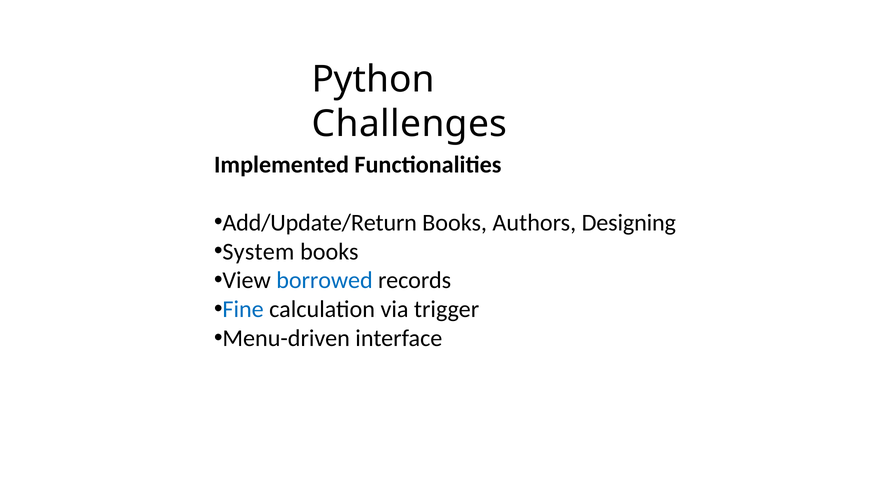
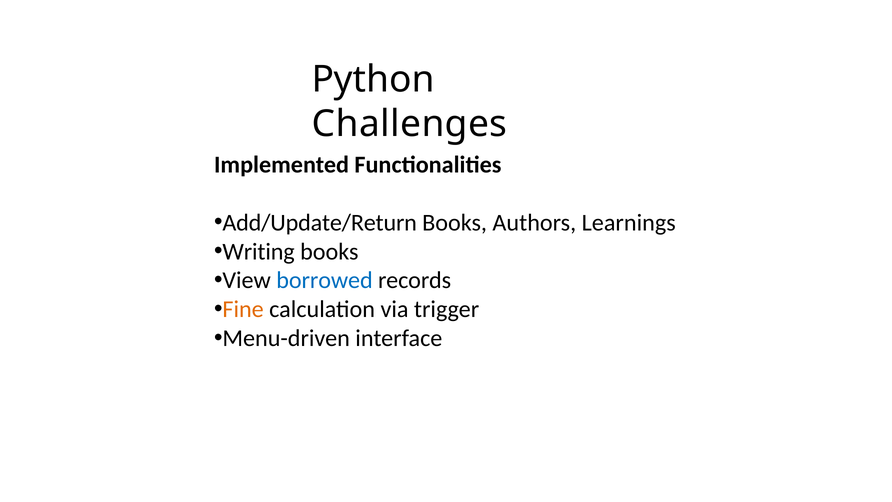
Designing: Designing -> Learnings (629, 222)
System: System -> Writing (259, 251)
Fine colour: blue -> orange (243, 309)
